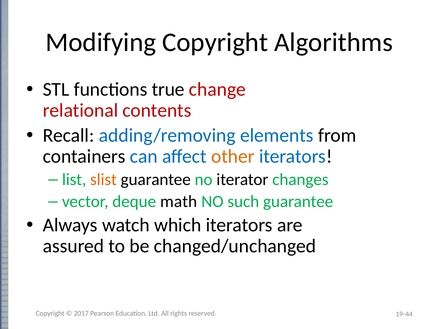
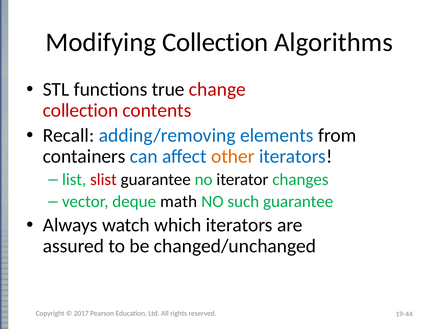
Modifying Copyright: Copyright -> Collection (215, 42)
relational: relational -> collection (81, 111)
slist colour: orange -> red (103, 180)
